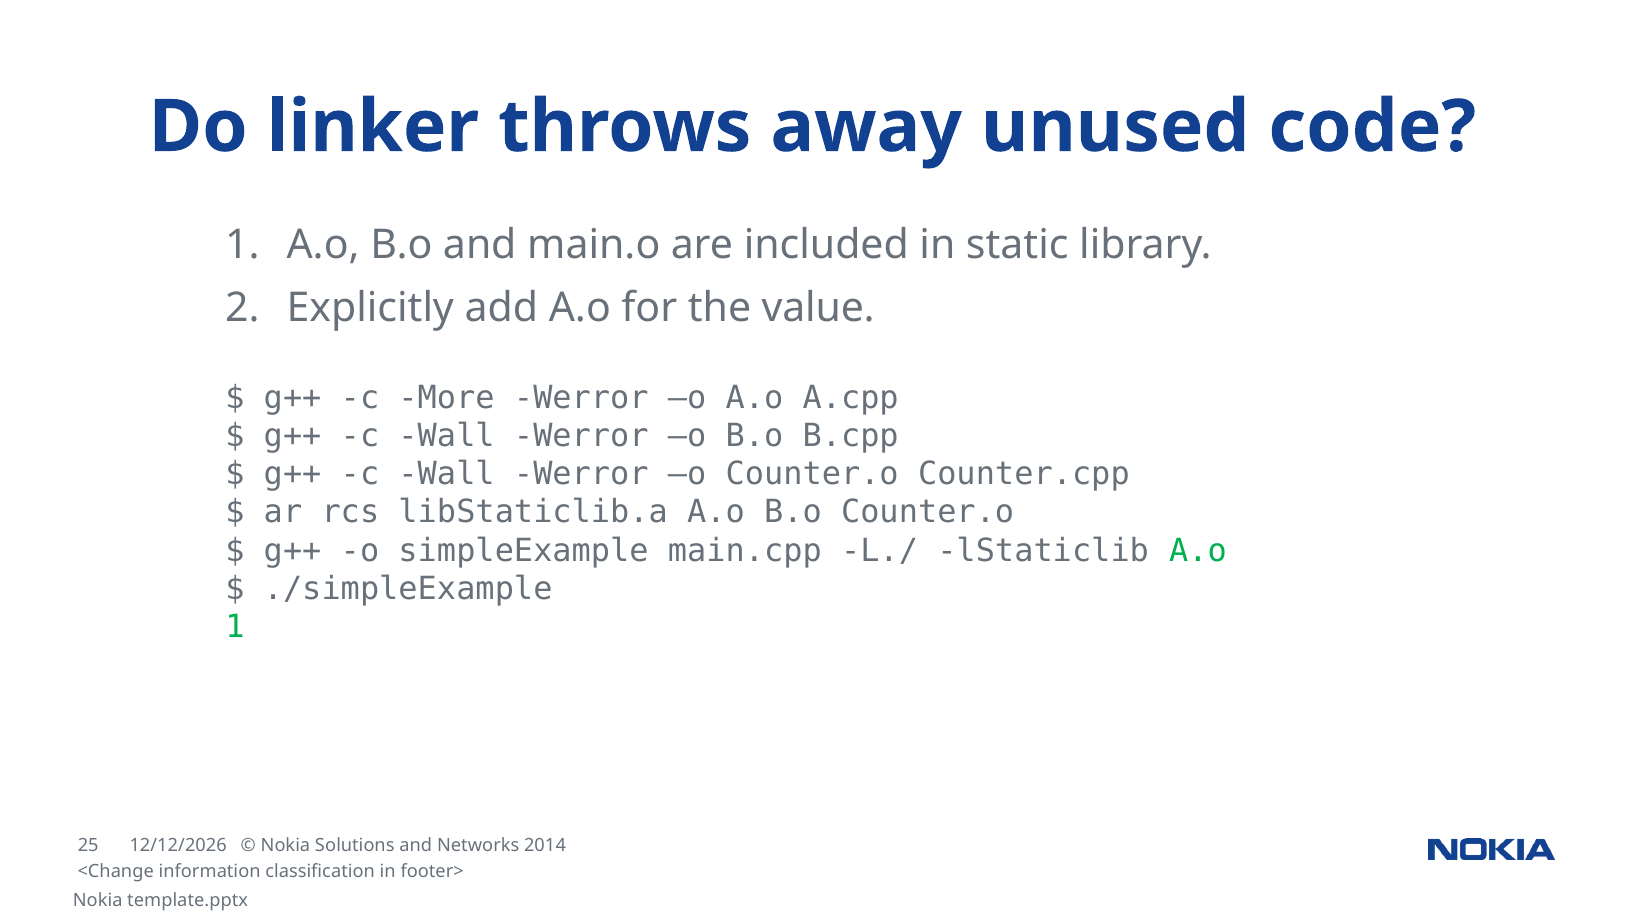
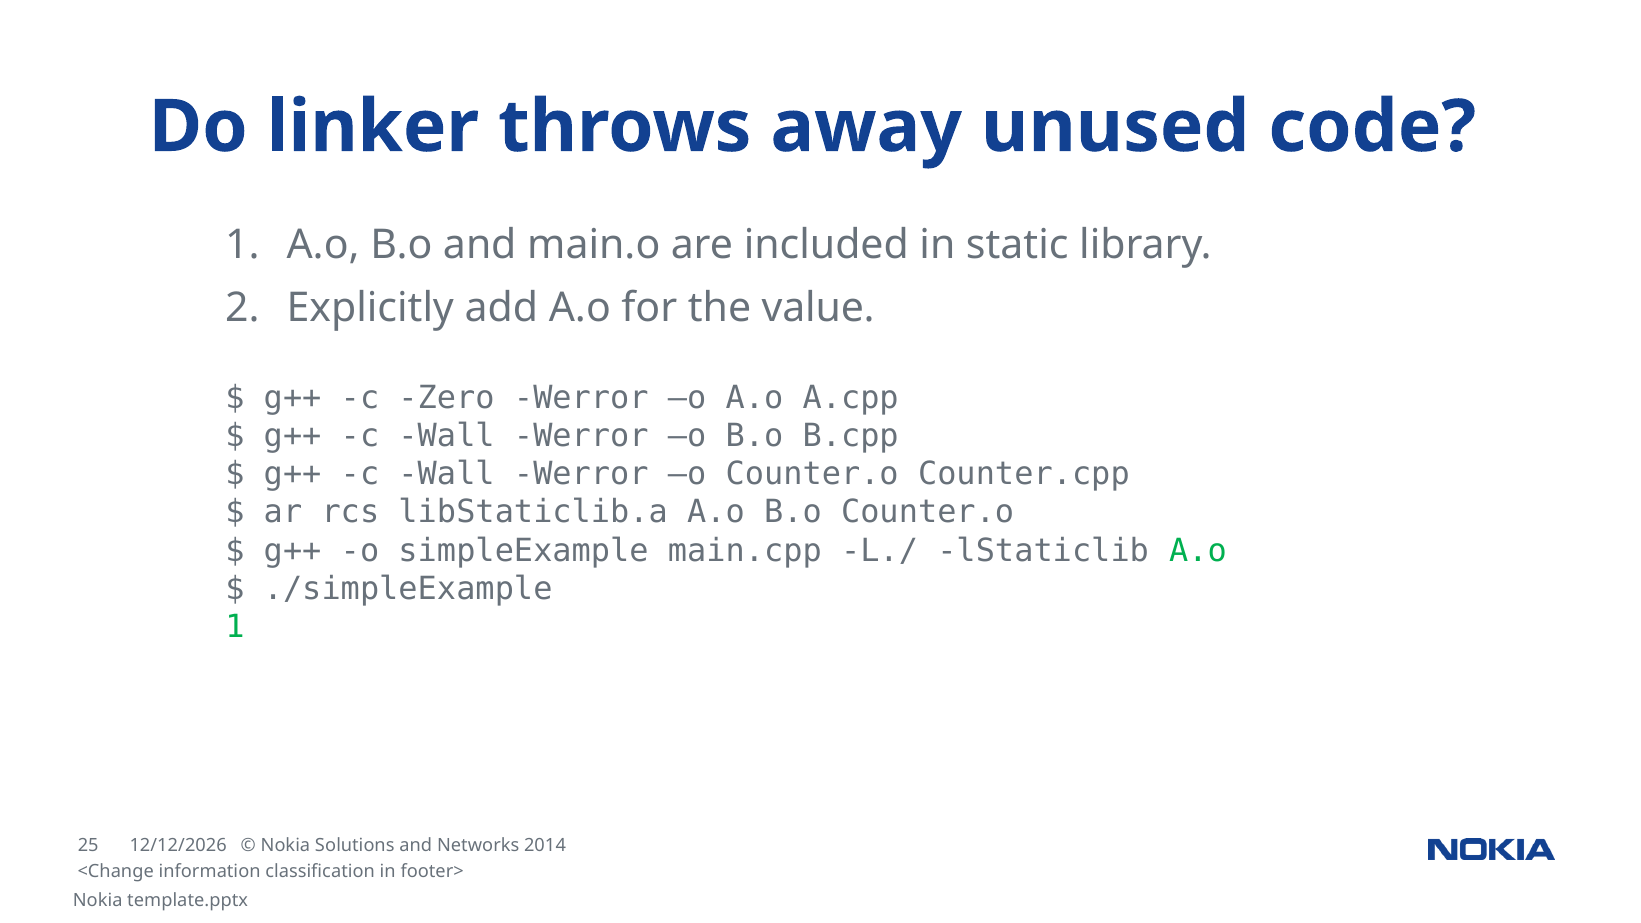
More: More -> Zero (447, 398)
